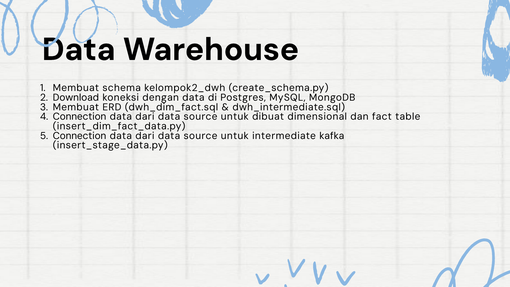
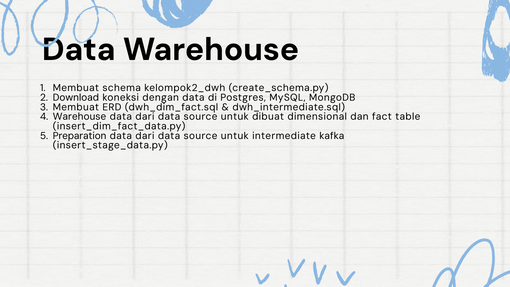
Connection: Connection -> Warehouse (79, 117)
Connection: Connection -> Preparation (80, 136)
